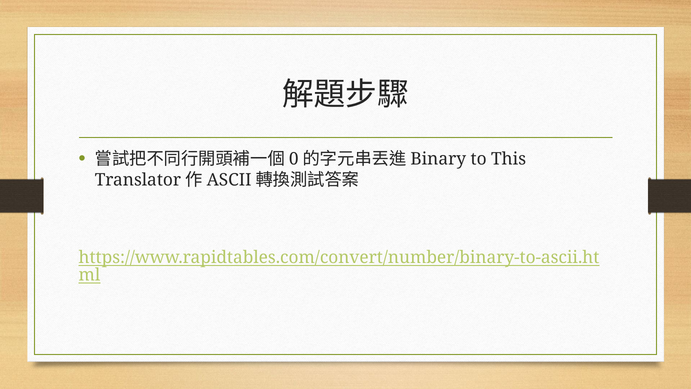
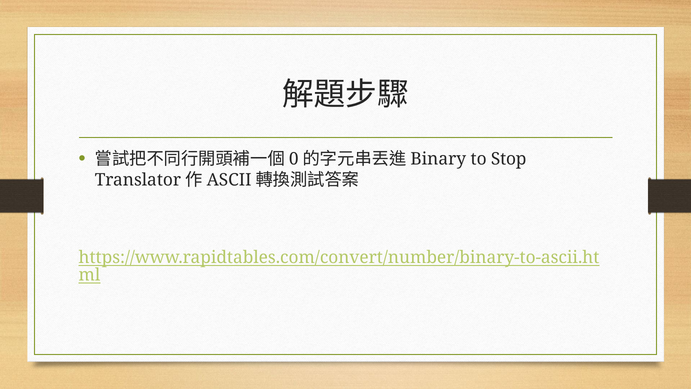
This: This -> Stop (509, 159)
